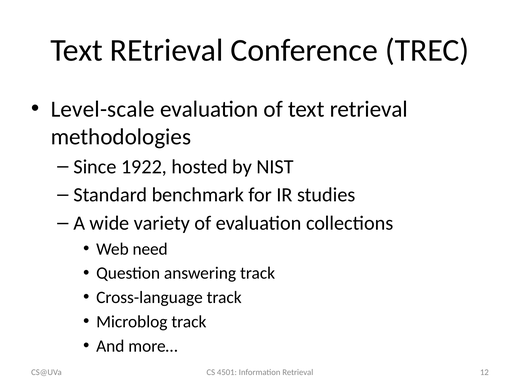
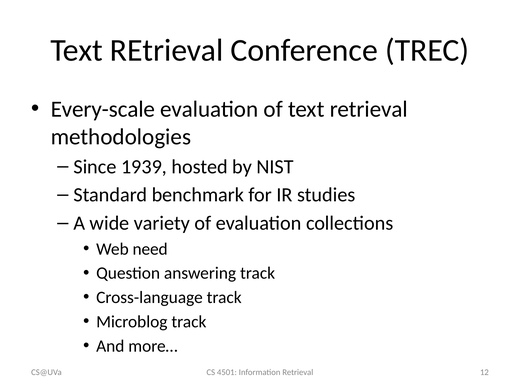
Level-scale: Level-scale -> Every-scale (103, 109)
1922: 1922 -> 1939 (144, 167)
